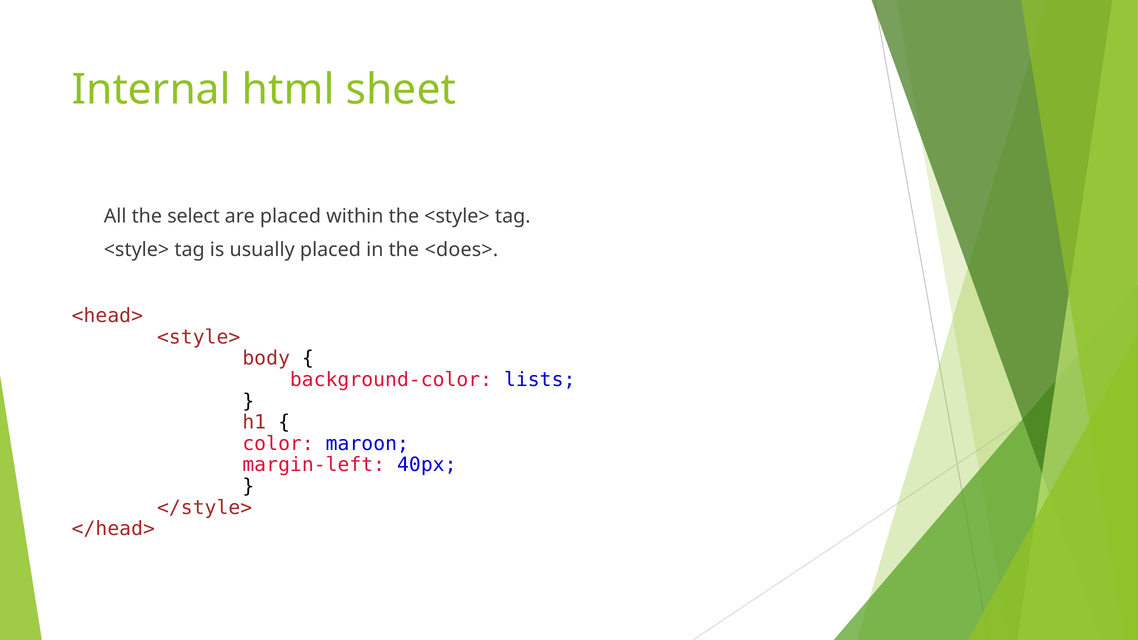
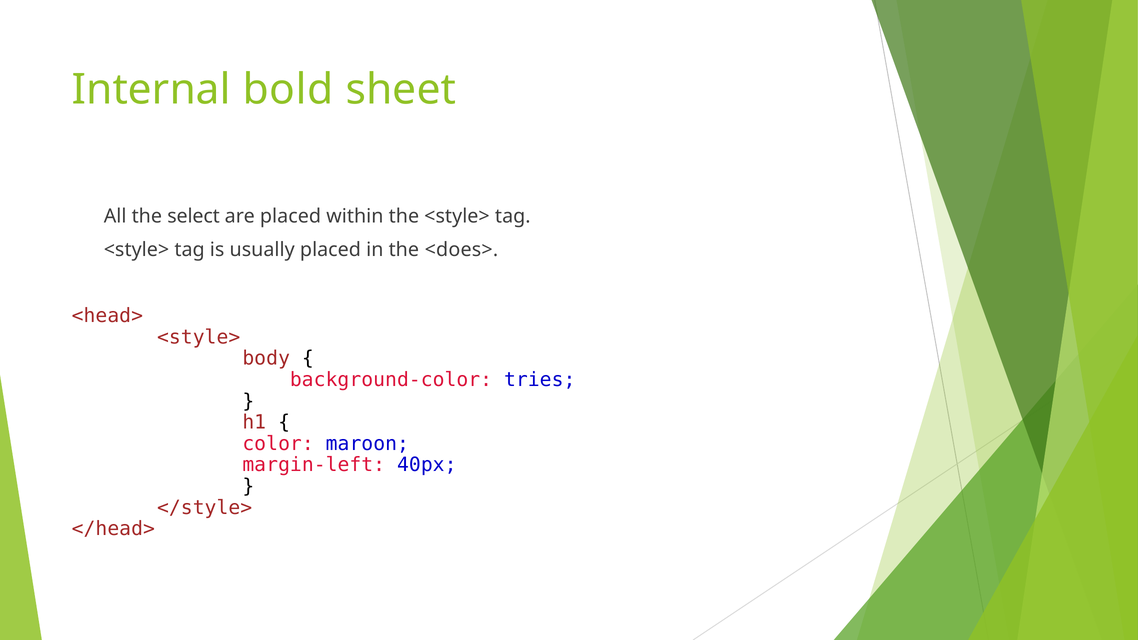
html: html -> bold (288, 90)
lists: lists -> tries (540, 380)
